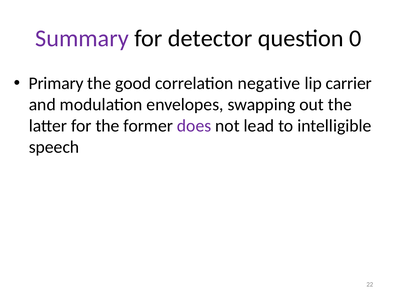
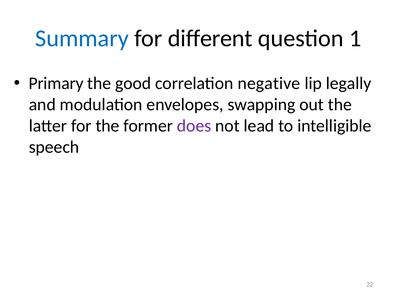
Summary colour: purple -> blue (82, 38)
detector: detector -> different (210, 38)
0: 0 -> 1 (355, 38)
carrier: carrier -> legally (349, 83)
